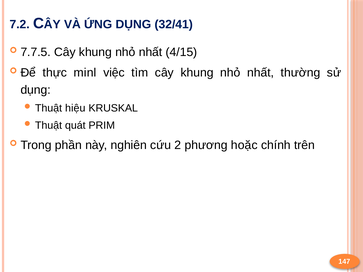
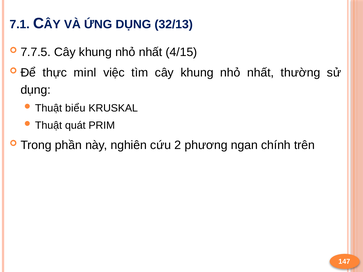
7.2: 7.2 -> 7.1 (20, 24)
32/41: 32/41 -> 32/13 (174, 24)
hiệu: hiệu -> biểu (75, 108)
hoặc: hoặc -> ngan (244, 145)
